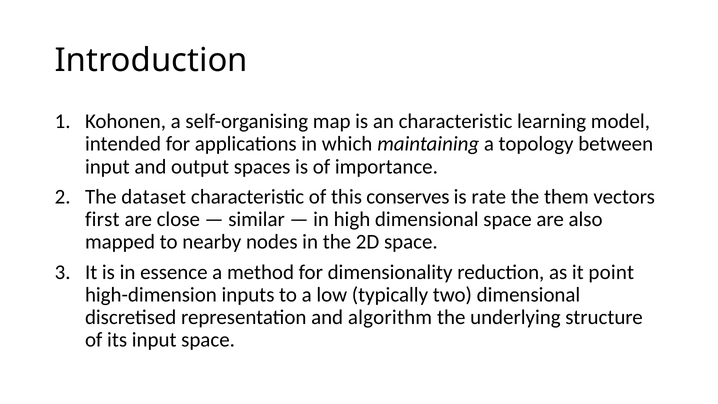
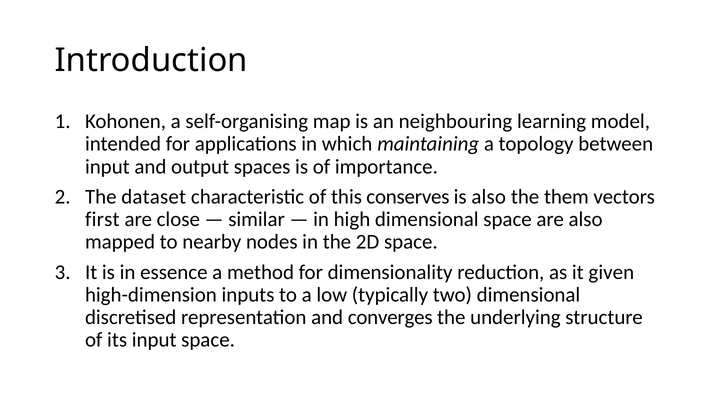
an characteristic: characteristic -> neighbouring (455, 121)
is rate: rate -> also (489, 197)
point: point -> given (611, 272)
algorithm: algorithm -> converges (390, 317)
